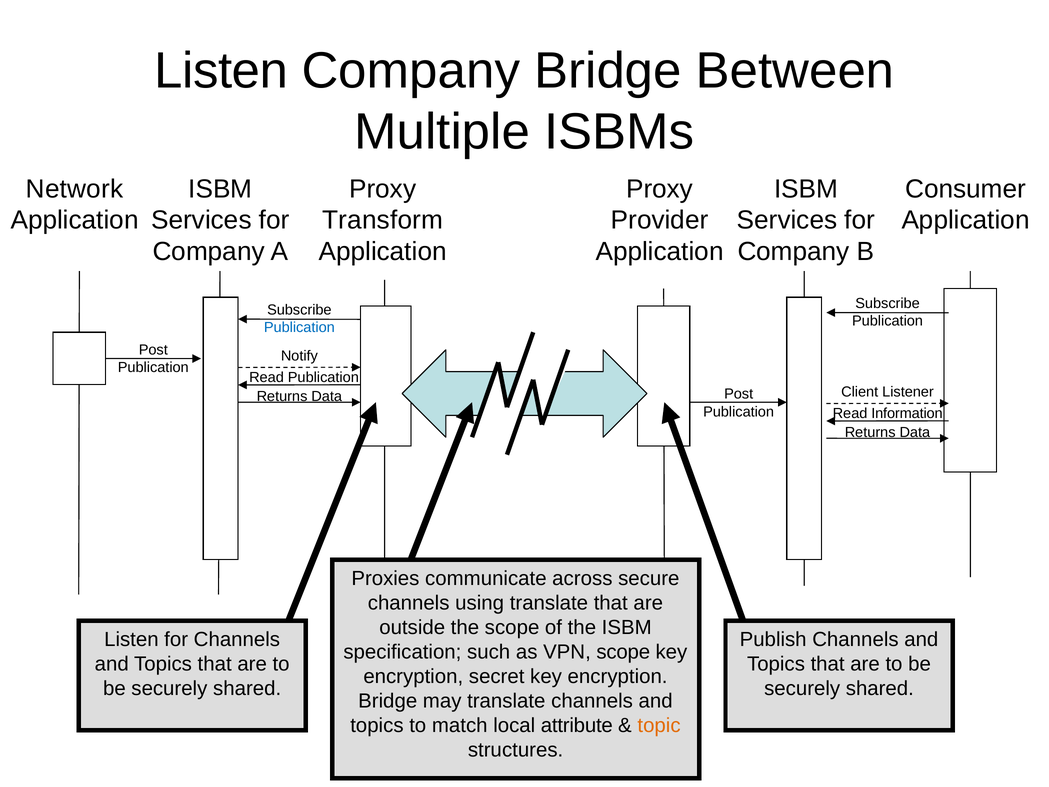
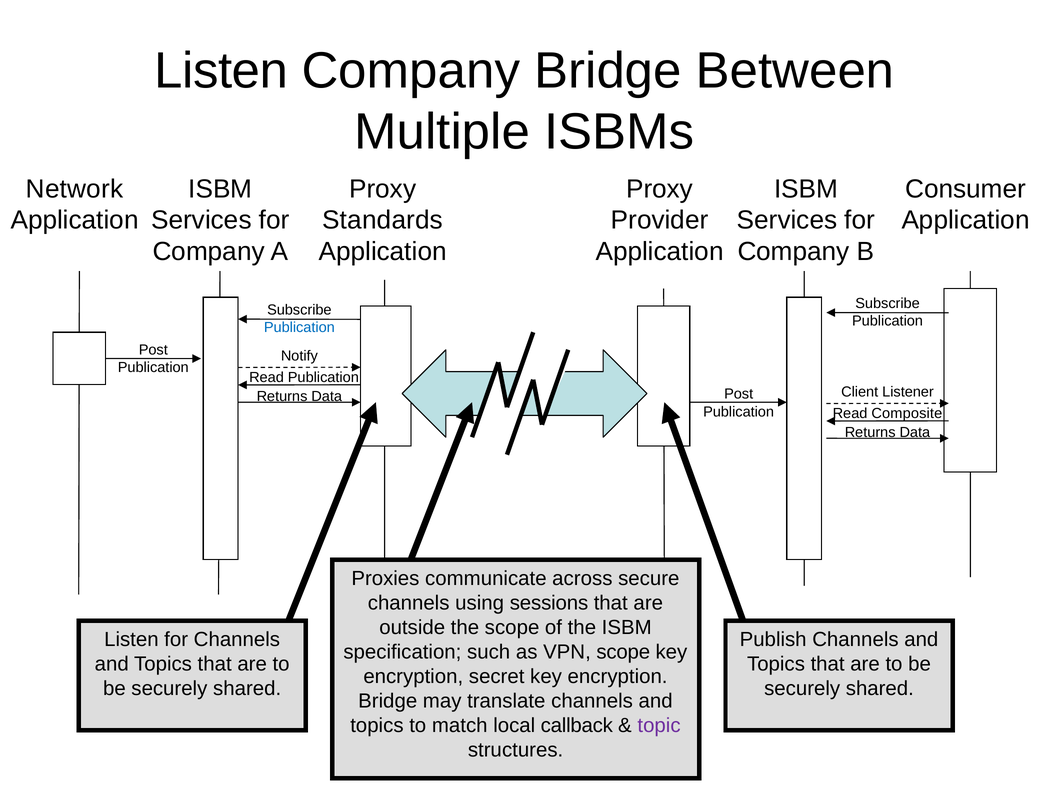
Transform: Transform -> Standards (383, 220)
Information: Information -> Composite (907, 413)
using translate: translate -> sessions (549, 603)
attribute: attribute -> callback (577, 725)
topic colour: orange -> purple (659, 725)
